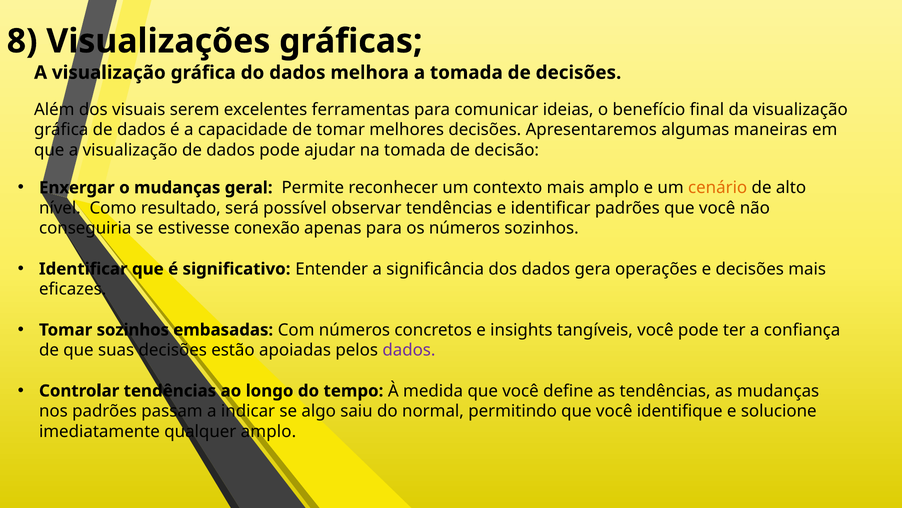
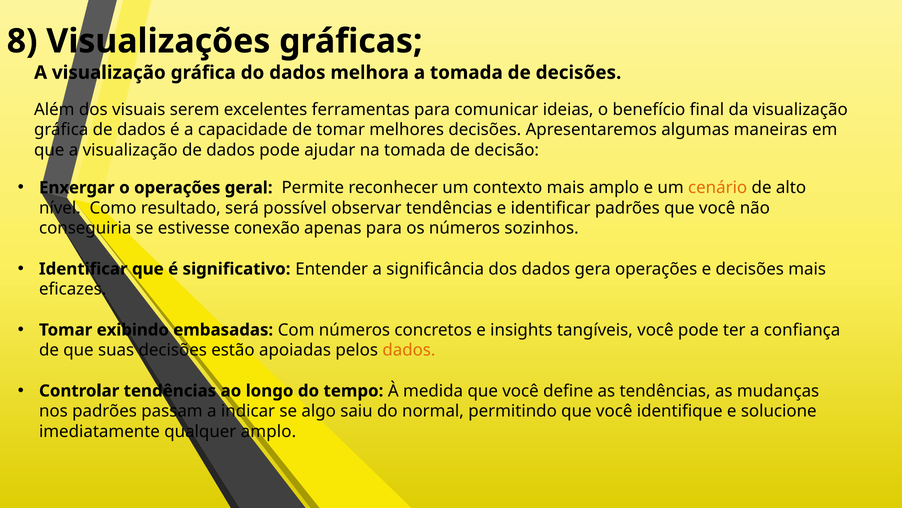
o mudanças: mudanças -> operações (177, 187)
Tomar sozinhos: sozinhos -> exibindo (133, 330)
dados colour: purple -> orange (409, 350)
